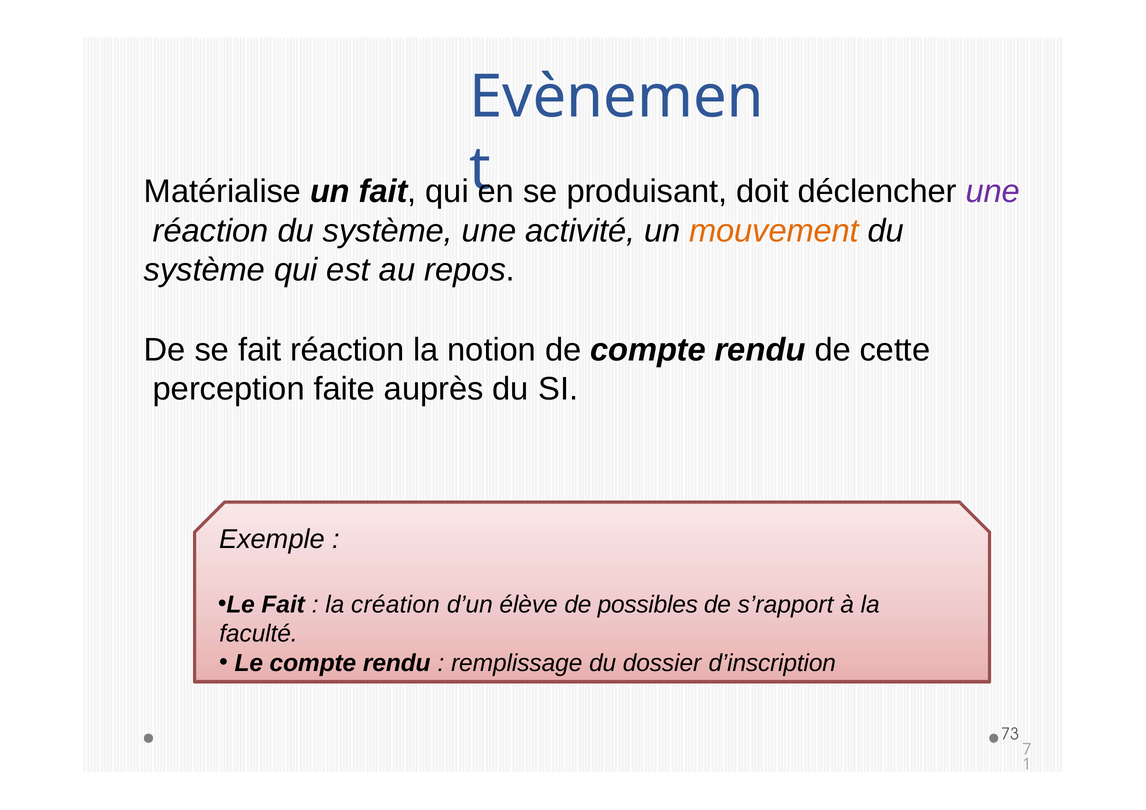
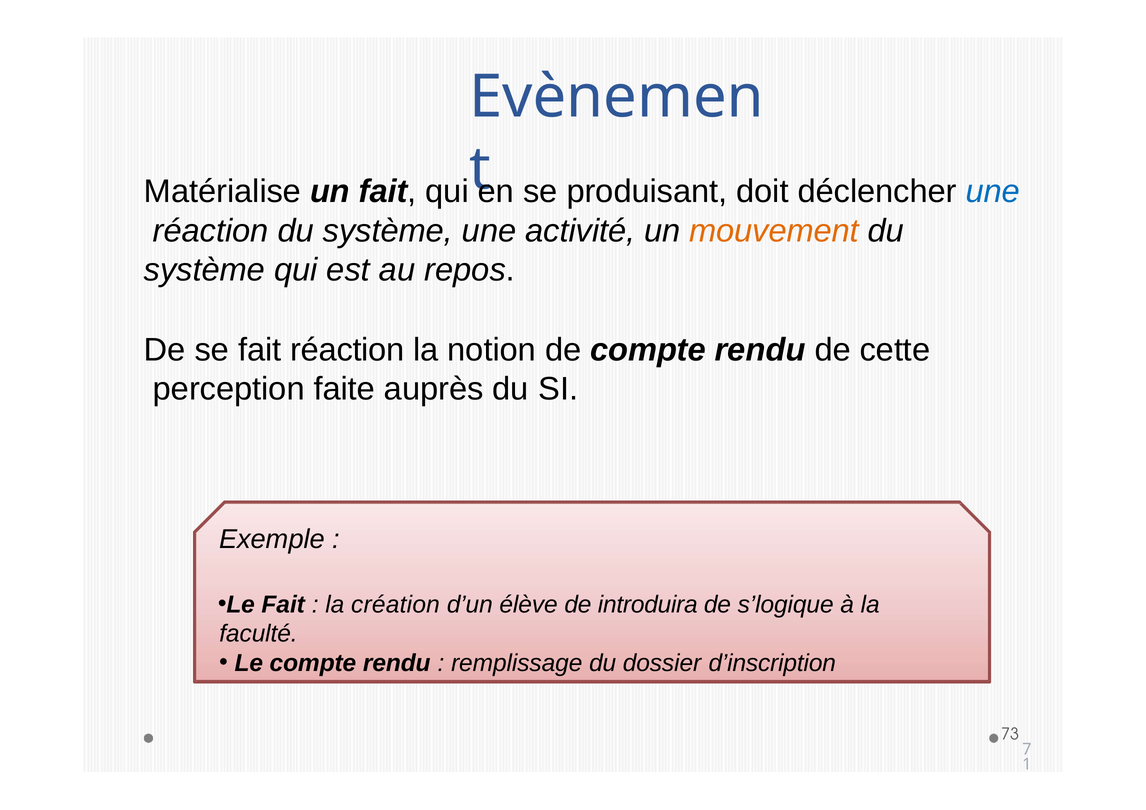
une colour: purple -> blue (993, 192)
possibles: possibles -> introduira (648, 605)
s’rapport: s’rapport -> s’logique (786, 605)
